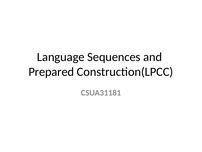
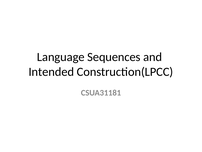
Prepared: Prepared -> Intended (51, 72)
